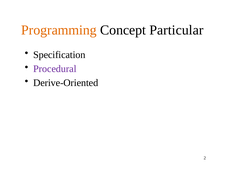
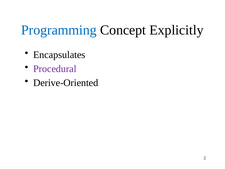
Programming colour: orange -> blue (59, 30)
Particular: Particular -> Explicitly (176, 30)
Specification: Specification -> Encapsulates (59, 55)
